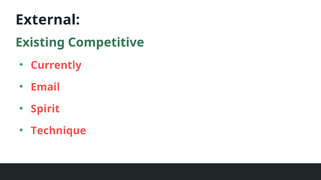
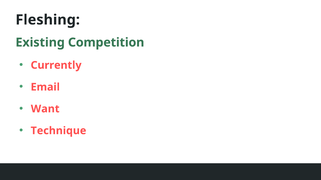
External: External -> Fleshing (48, 20)
Competitive: Competitive -> Competition (106, 43)
Spirit: Spirit -> Want (45, 109)
